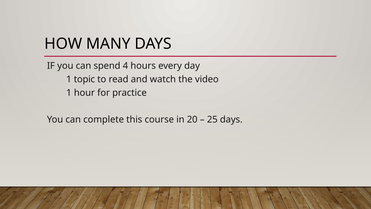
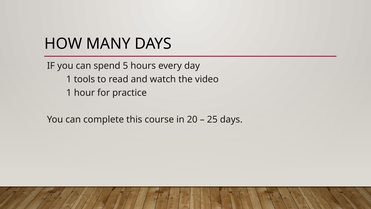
4: 4 -> 5 (125, 66)
topic: topic -> tools (84, 79)
